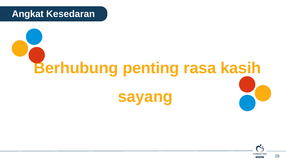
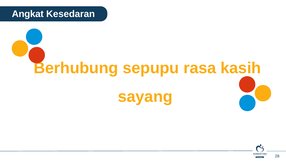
penting: penting -> sepupu (151, 68)
